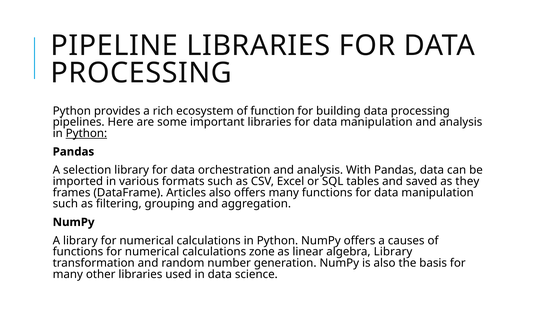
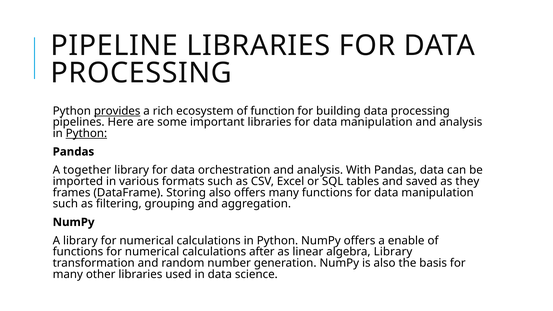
provides underline: none -> present (117, 111)
selection: selection -> together (87, 170)
Articles: Articles -> Storing (186, 193)
causes: causes -> enable (406, 241)
zone: zone -> after (262, 252)
